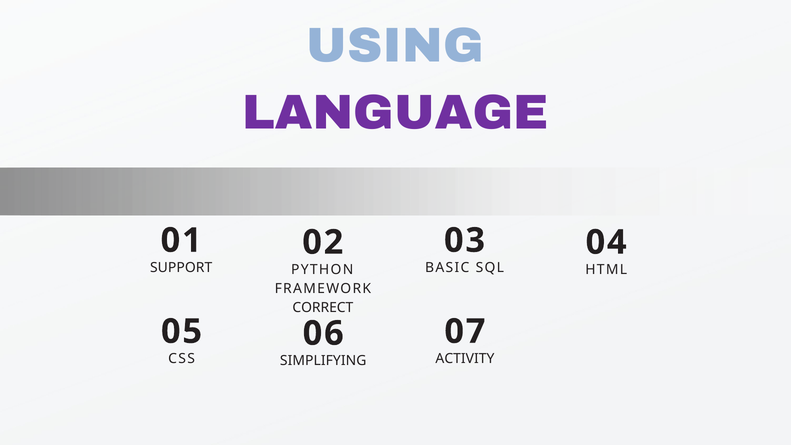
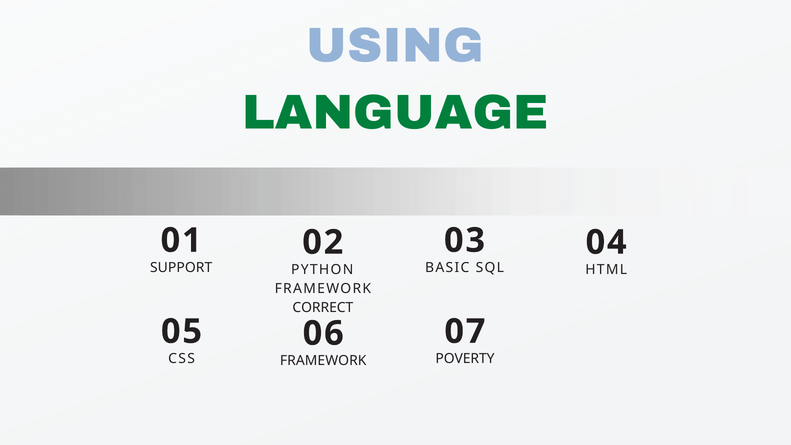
LANGUAGE colour: purple -> green (395, 113)
ACTIVITY: ACTIVITY -> POVERTY (465, 359)
SIMPLIFYING: SIMPLIFYING -> FRAMEWORK (323, 361)
